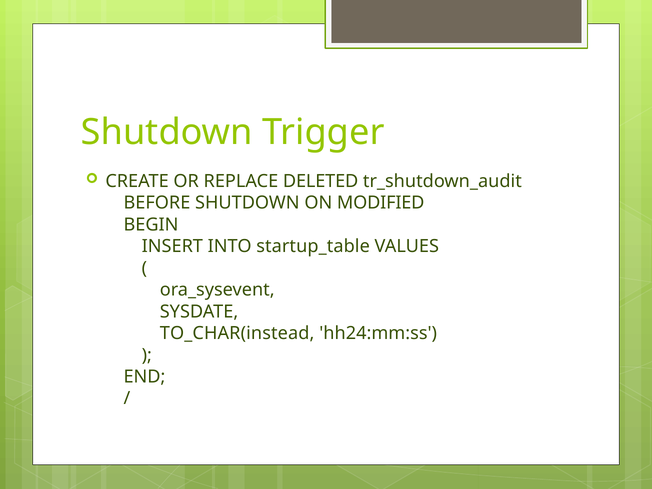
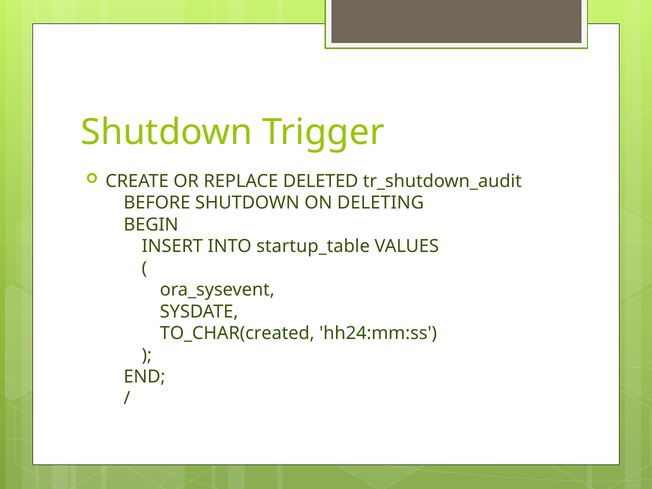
MODIFIED: MODIFIED -> DELETING (381, 203)
TO_CHAR(instead: TO_CHAR(instead -> TO_CHAR(created (237, 333)
